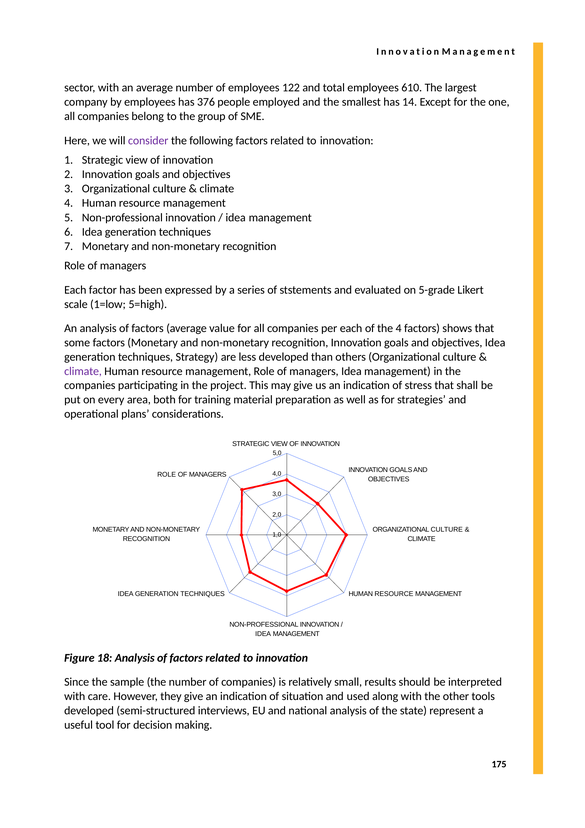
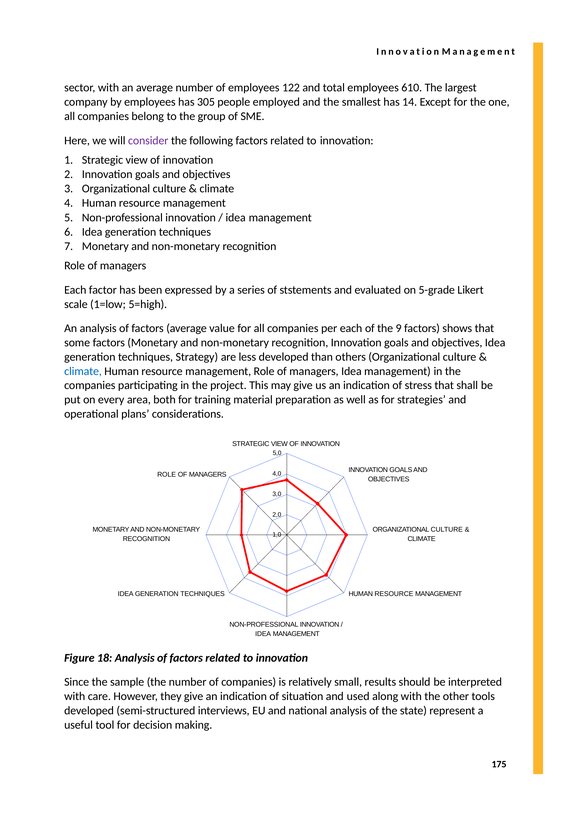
376: 376 -> 305 (206, 102)
the 4: 4 -> 9 (399, 328)
climate colour: purple -> blue (83, 371)
